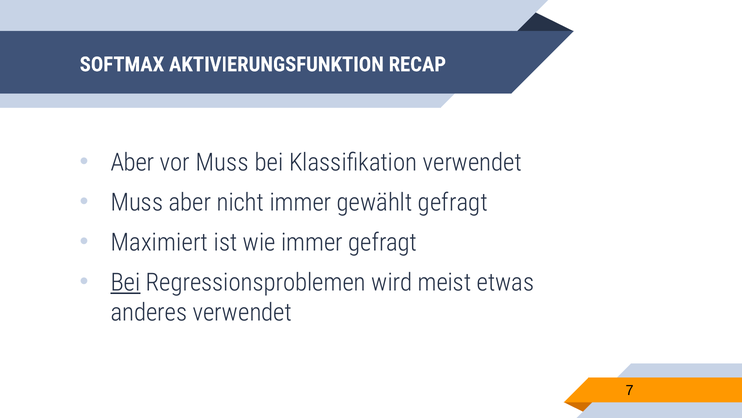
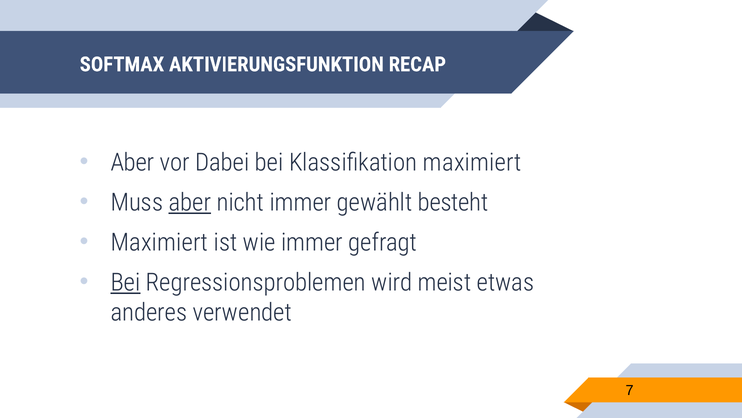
vor Muss: Muss -> Dabei (222, 162)
Klassifikation verwendet: verwendet -> maximiert (472, 162)
aber underline: none -> present (190, 202)
gewählt gefragt: gefragt -> besteht (453, 202)
